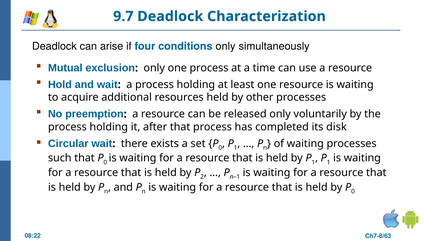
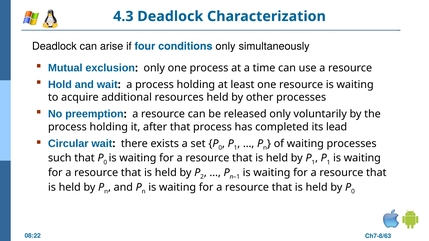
9.7: 9.7 -> 4.3 (123, 16)
disk: disk -> lead (337, 127)
